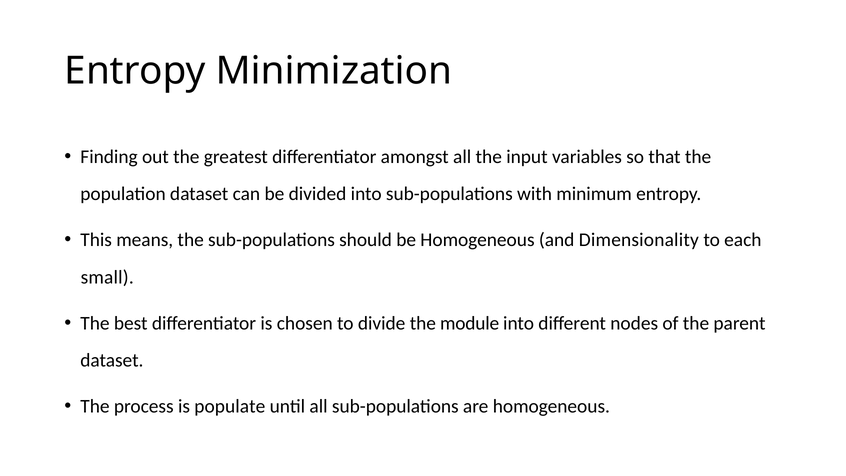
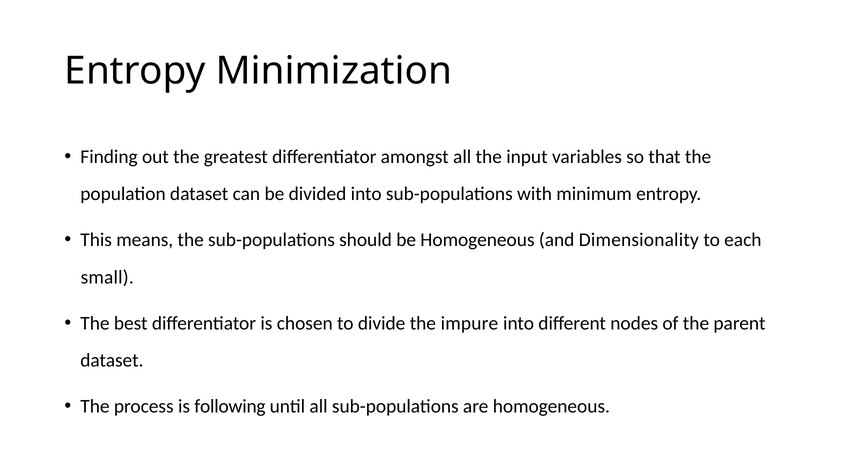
module: module -> impure (469, 323)
populate: populate -> following (230, 406)
